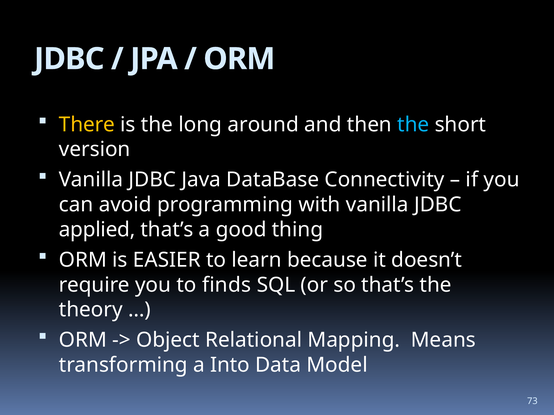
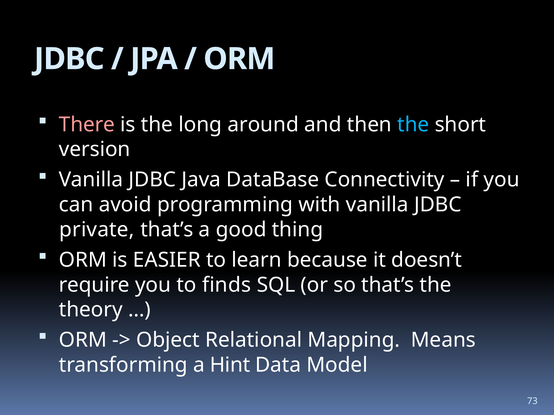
There colour: yellow -> pink (87, 125)
applied: applied -> private (97, 230)
Into: Into -> Hint (230, 365)
